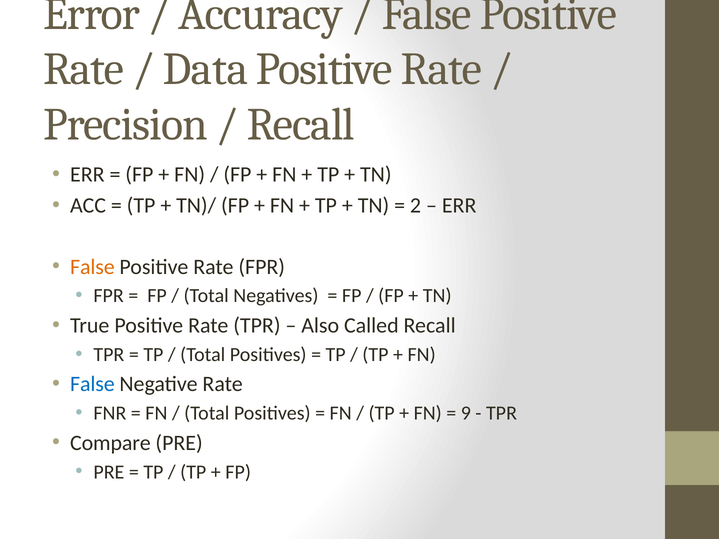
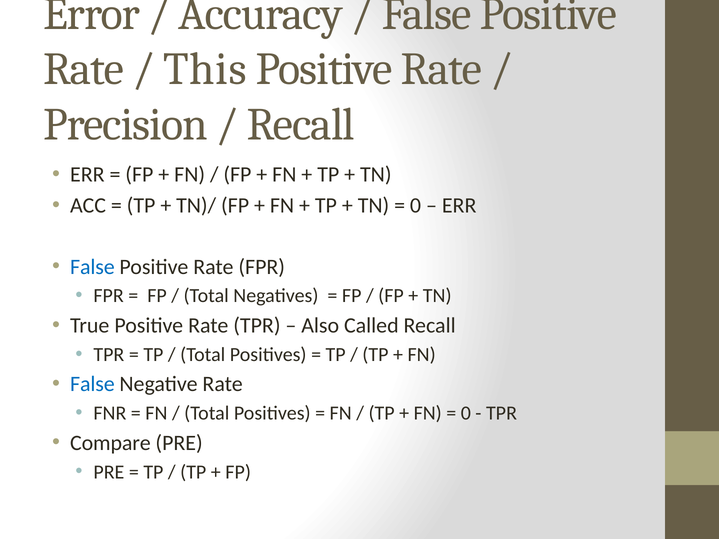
Data: Data -> This (205, 69)
2: 2 -> 0 (416, 206)
False colour: orange -> blue (92, 267)
9: 9 -> 0 (466, 413)
